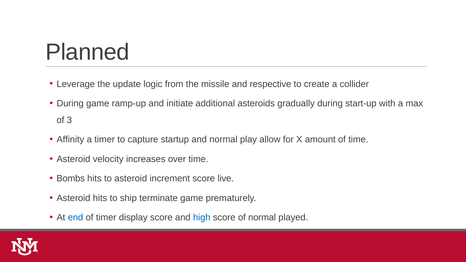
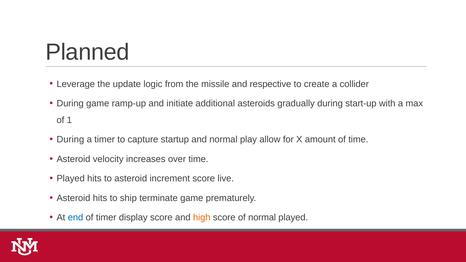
3: 3 -> 1 (69, 120)
Affinity: Affinity -> During (70, 140)
Bombs: Bombs -> Played (71, 179)
high colour: blue -> orange (202, 218)
